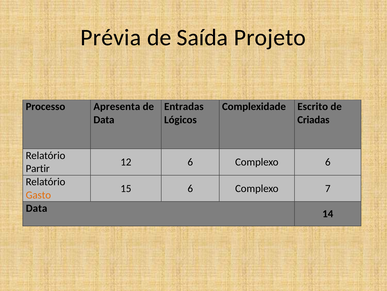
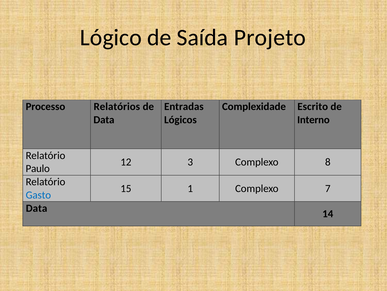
Prévia: Prévia -> Lógico (111, 37)
Apresenta: Apresenta -> Relatórios (117, 106)
Criadas: Criadas -> Interno (313, 119)
12 6: 6 -> 3 (190, 162)
Complexo 6: 6 -> 8 (328, 162)
Partir: Partir -> Paulo (38, 168)
15 6: 6 -> 1 (190, 188)
Gasto colour: orange -> blue (38, 195)
